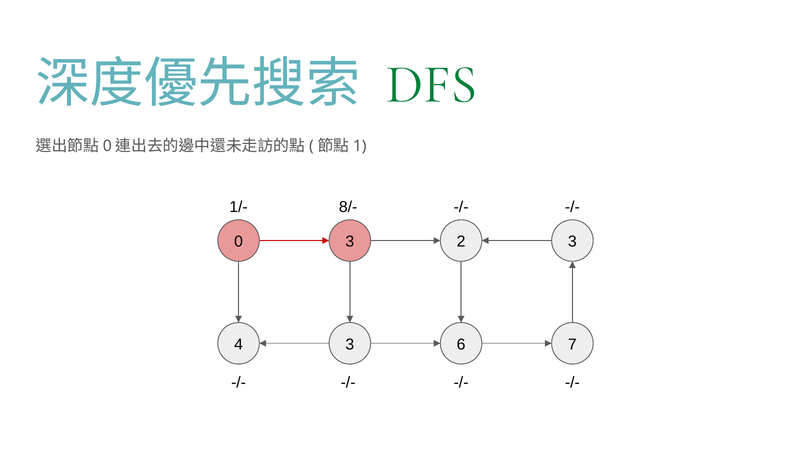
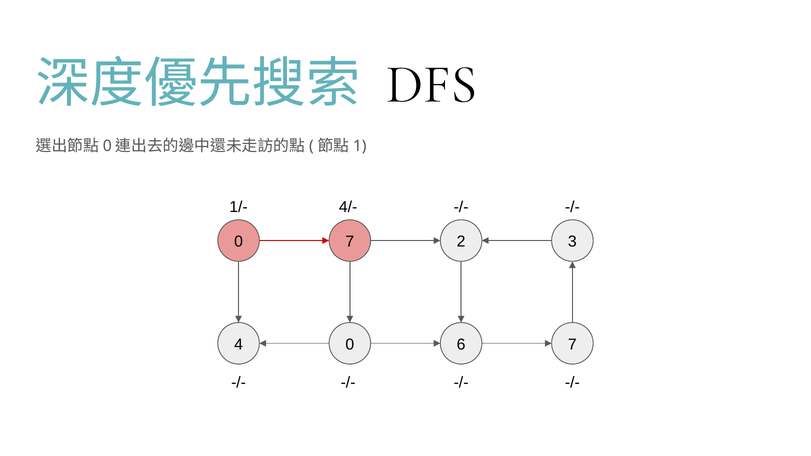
DFS colour: green -> black (431, 84)
8/-: 8/- -> 4/- (348, 207)
0 3: 3 -> 7 (350, 242)
4 3: 3 -> 0 (350, 345)
